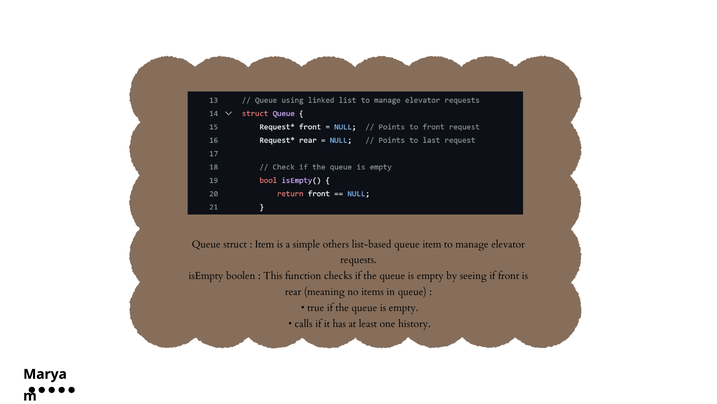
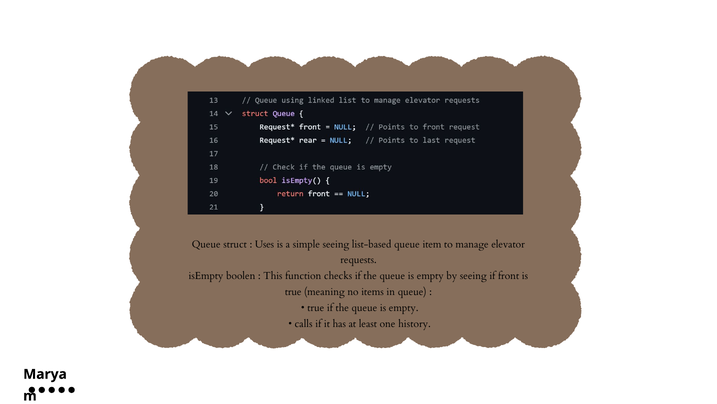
Item: Item -> Uses (265, 244)
simple others: others -> seeing (336, 244)
rear: rear -> true (293, 291)
